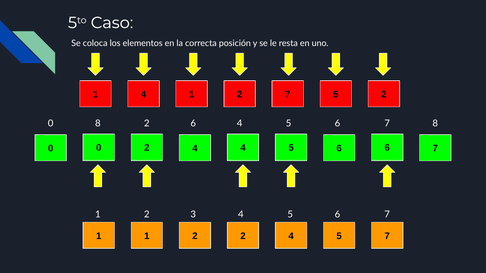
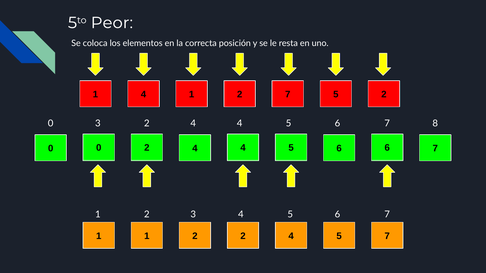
Caso: Caso -> Peor (112, 23)
0 8: 8 -> 3 (98, 123)
6: 6 -> 4 (193, 123)
